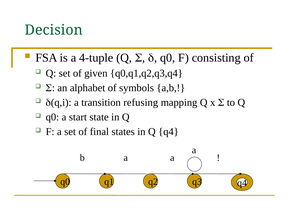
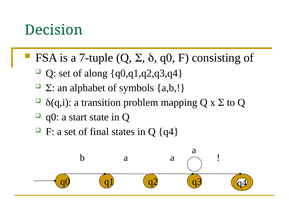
4-tuple: 4-tuple -> 7-tuple (96, 58)
given: given -> along (96, 73)
refusing: refusing -> problem (141, 102)
